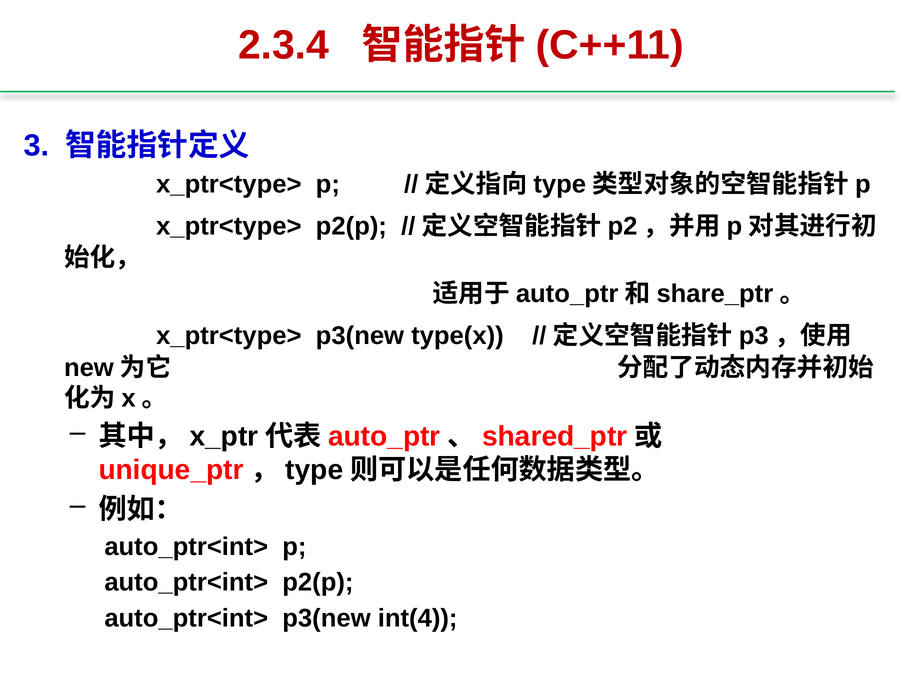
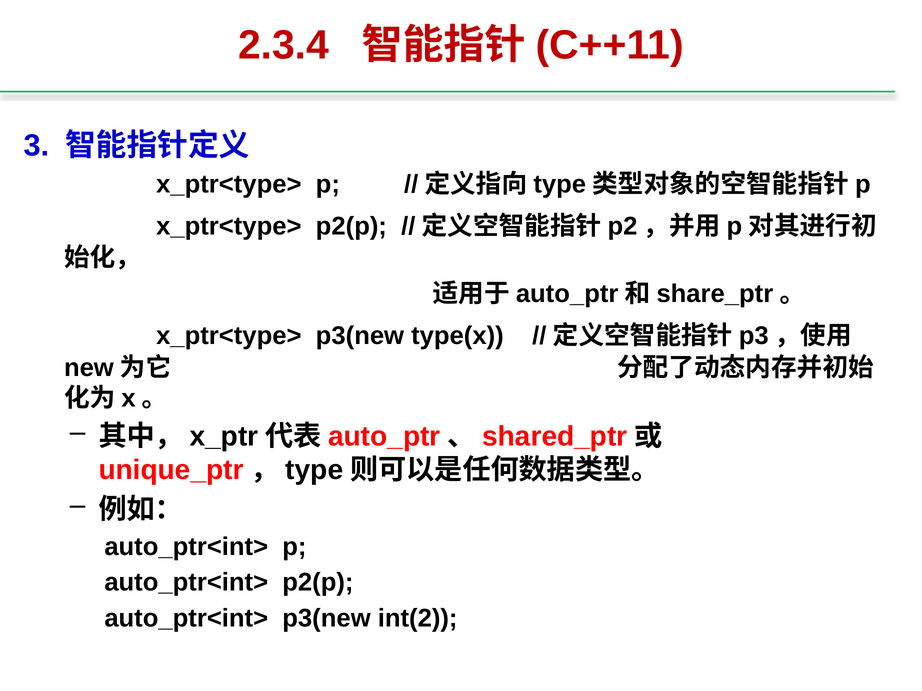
int(4: int(4 -> int(2 (418, 619)
